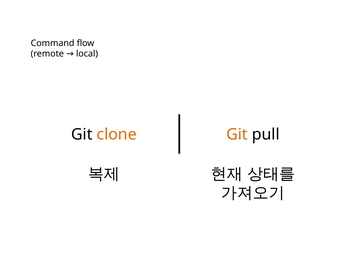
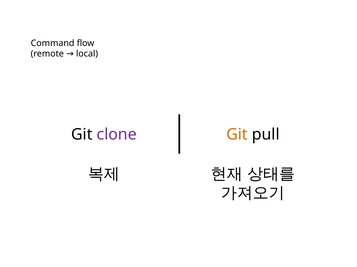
clone colour: orange -> purple (117, 135)
